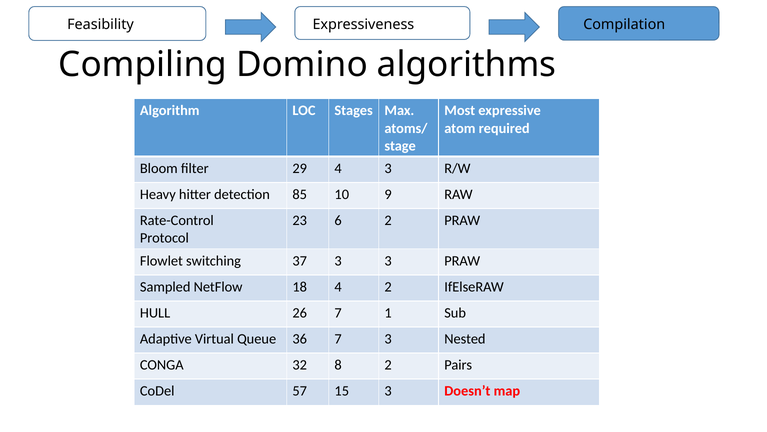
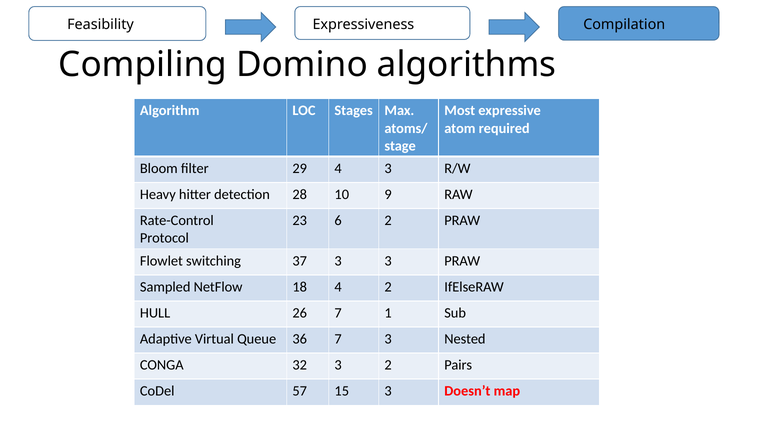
85: 85 -> 28 (300, 194)
32 8: 8 -> 3 (338, 364)
